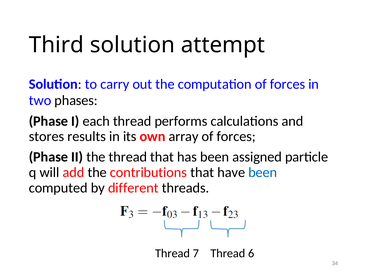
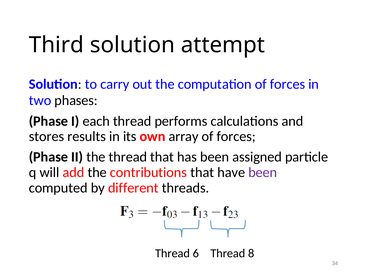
been colour: blue -> purple (263, 173)
7: 7 -> 6 (196, 254)
6: 6 -> 8 (251, 254)
